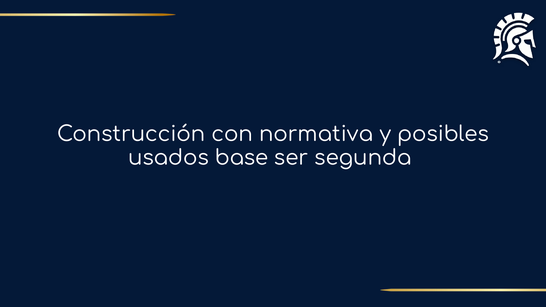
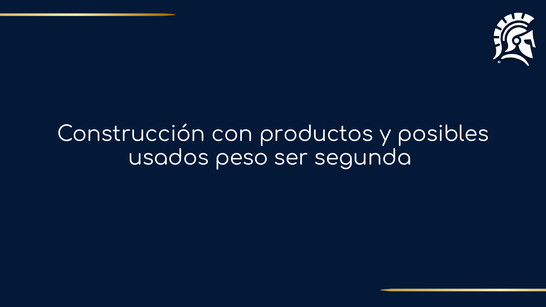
normativa: normativa -> productos (316, 134)
base: base -> peso (242, 158)
